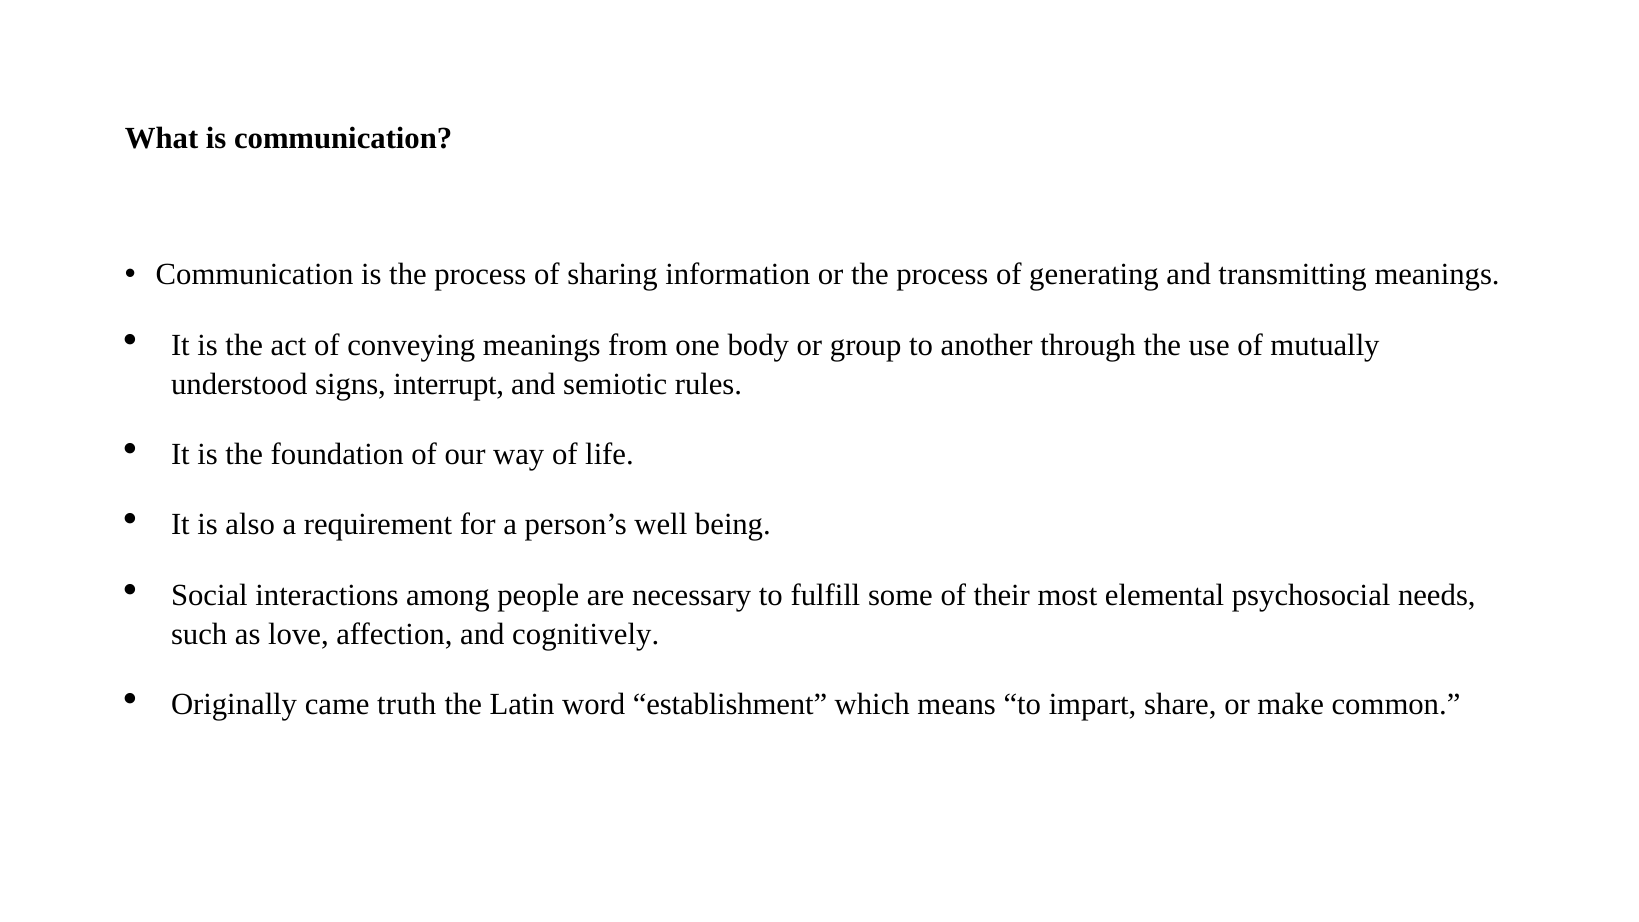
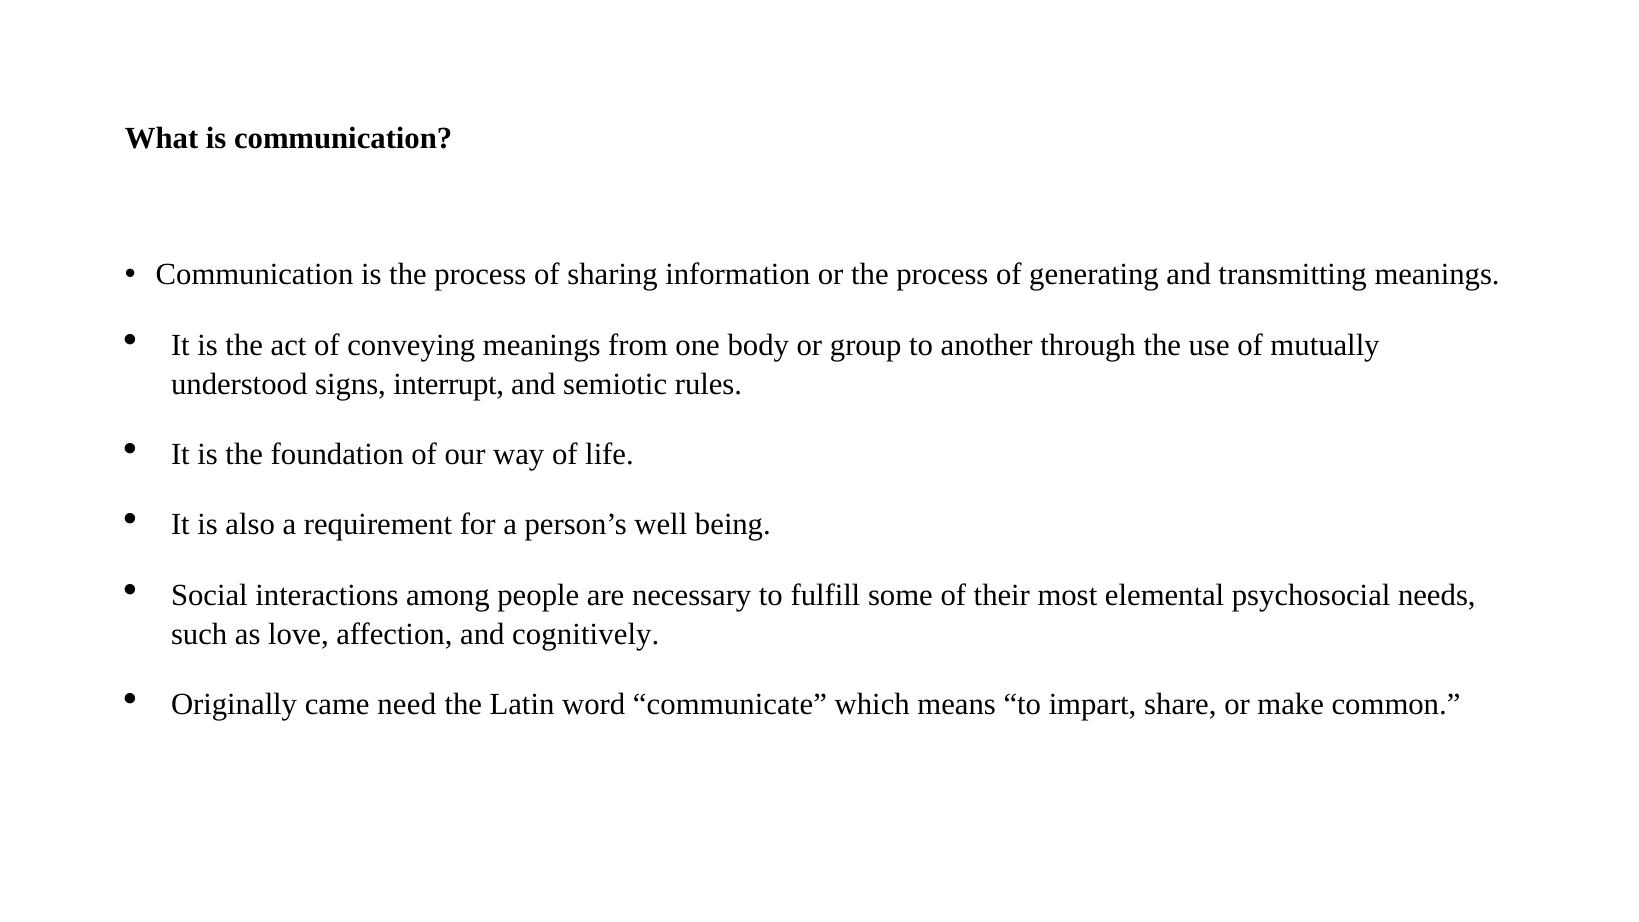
truth: truth -> need (407, 704)
establishment: establishment -> communicate (730, 704)
